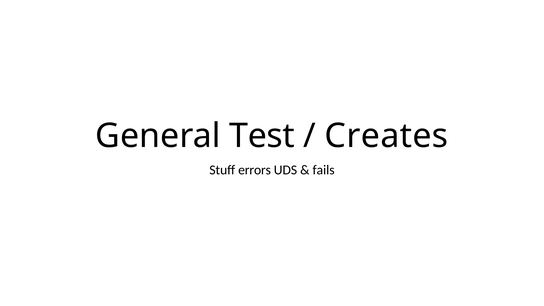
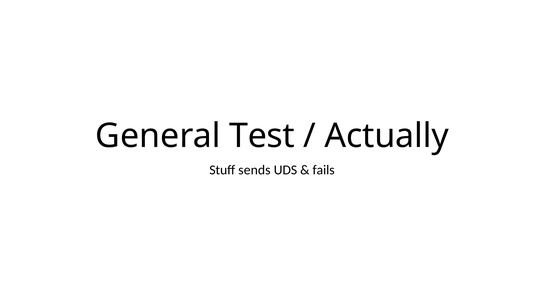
Creates: Creates -> Actually (387, 136)
errors: errors -> sends (254, 170)
